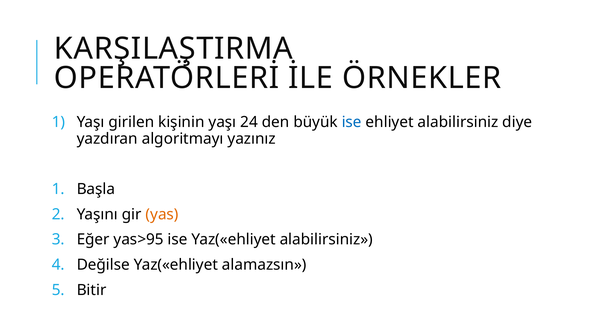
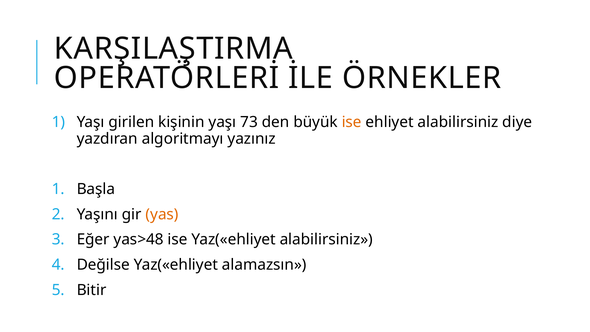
24: 24 -> 73 (249, 122)
ise colour: blue -> orange (352, 122)
yas>95: yas>95 -> yas>48 (139, 239)
